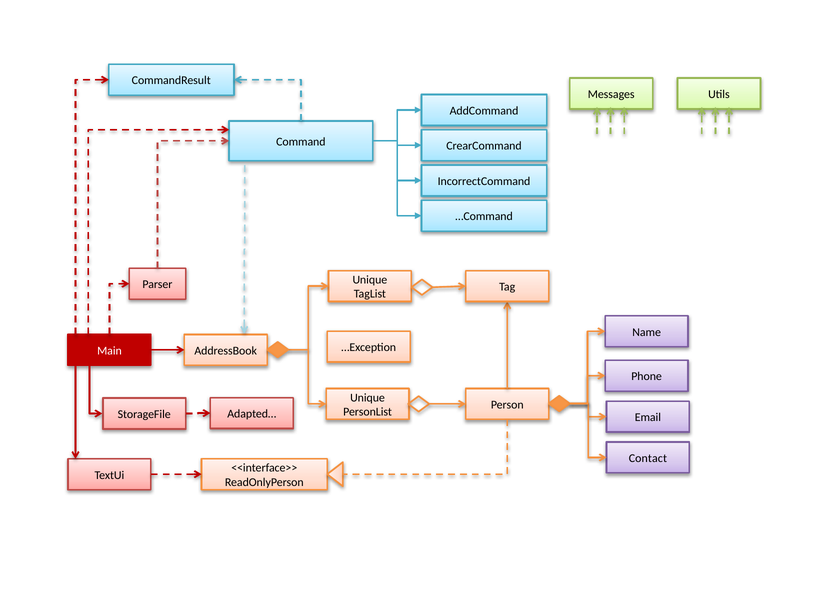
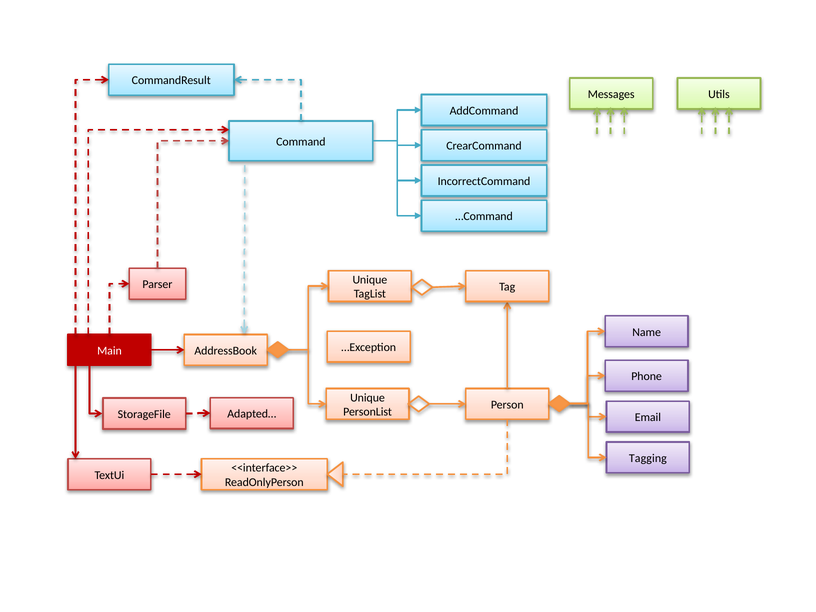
Contact: Contact -> Tagging (648, 458)
